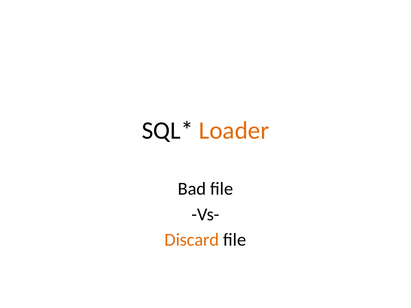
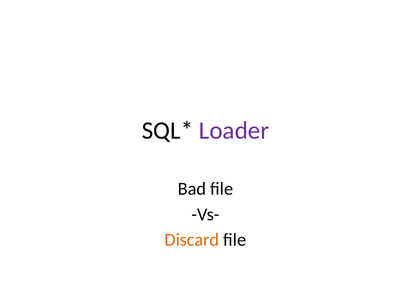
Loader colour: orange -> purple (234, 131)
